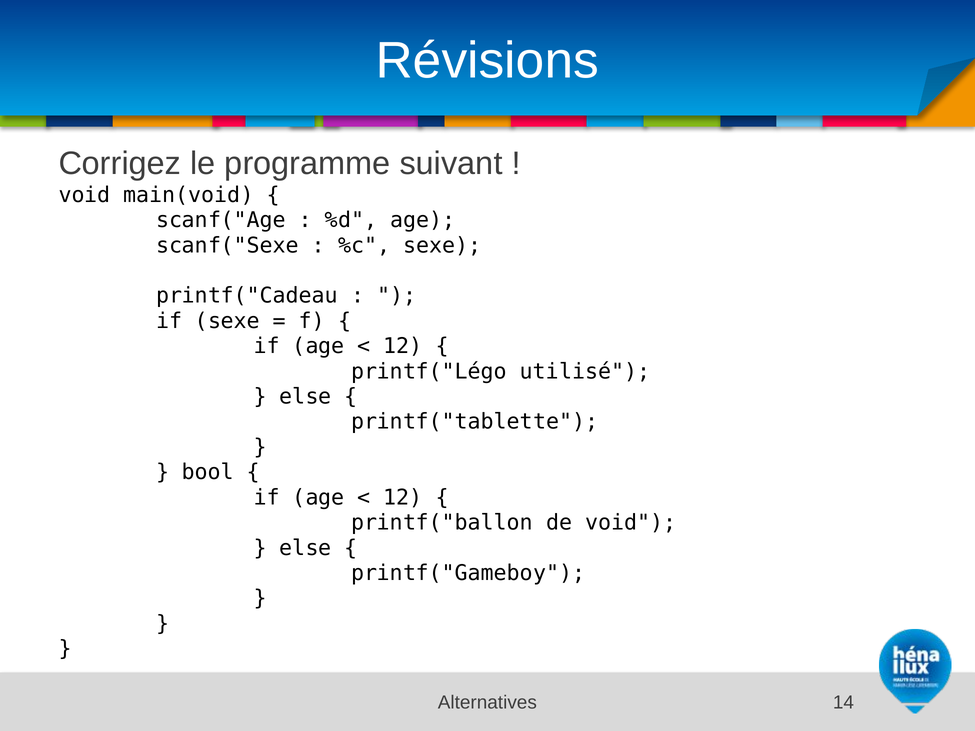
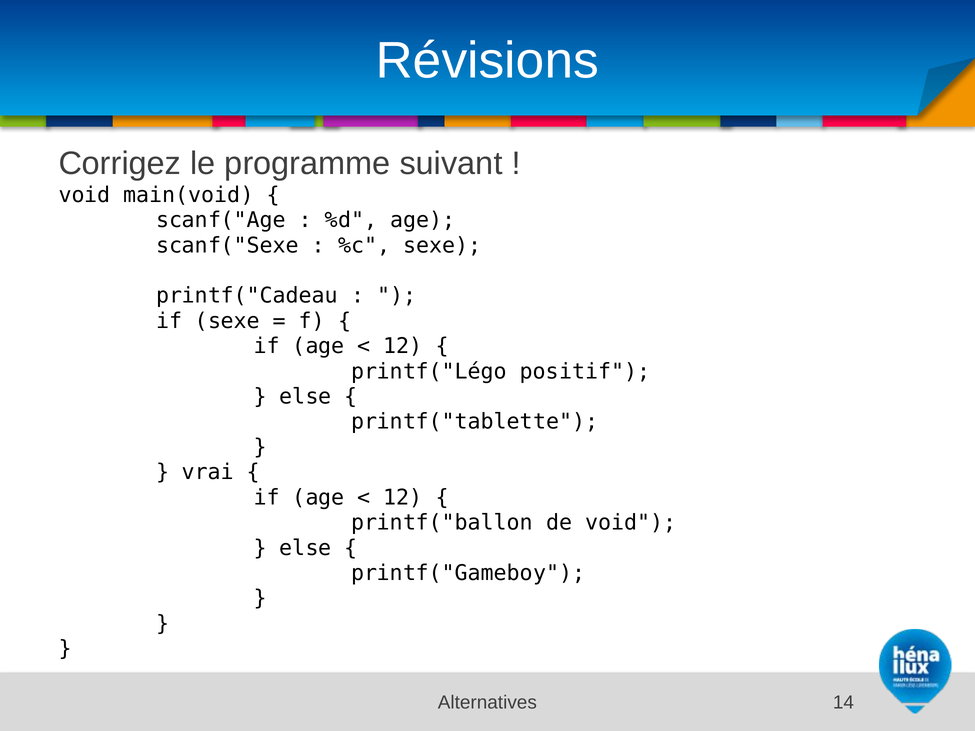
utilisé: utilisé -> positif (585, 372)
bool: bool -> vrai (208, 472)
